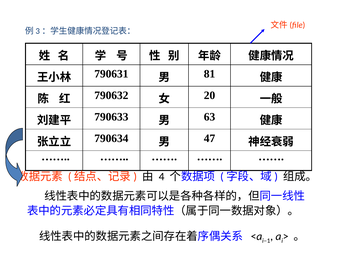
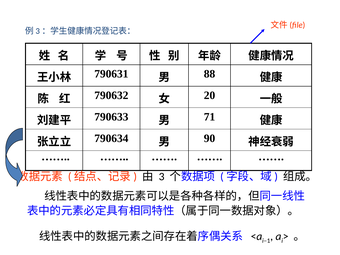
81: 81 -> 88 (210, 74)
63: 63 -> 71 (210, 117)
47: 47 -> 90 (210, 138)
4: 4 -> 3 (162, 177)
